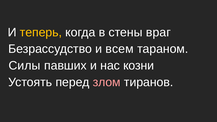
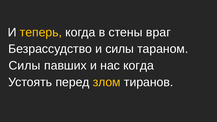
и всем: всем -> силы (120, 49)
нас козни: козни -> когда (139, 66)
злом colour: pink -> yellow (107, 82)
